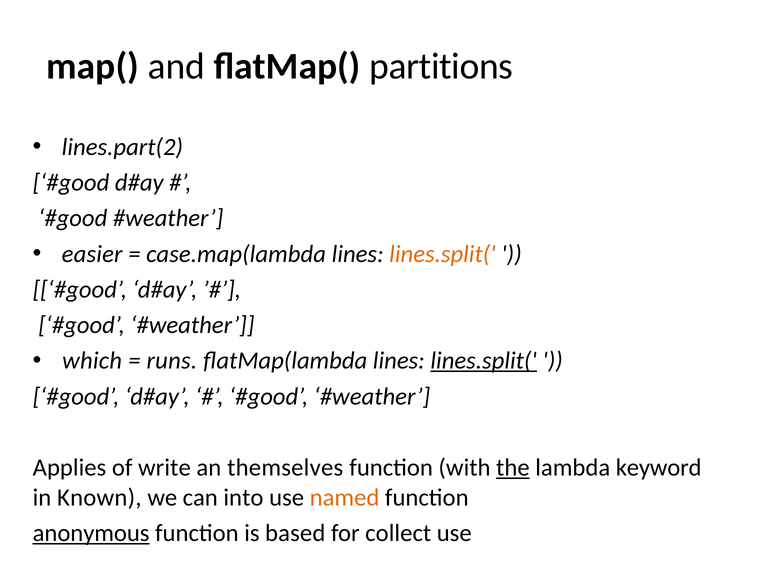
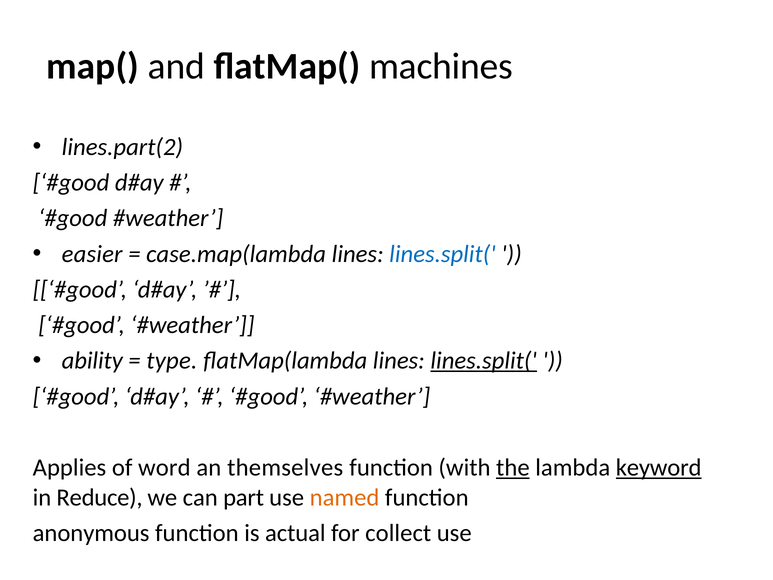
partitions: partitions -> machines (441, 66)
lines.split( colour: orange -> blue (442, 254)
which: which -> ability (92, 361)
runs: runs -> type (172, 361)
write: write -> word (164, 468)
keyword underline: none -> present (659, 468)
Known: Known -> Reduce (100, 497)
into: into -> part (244, 497)
anonymous underline: present -> none (91, 533)
based: based -> actual (295, 533)
